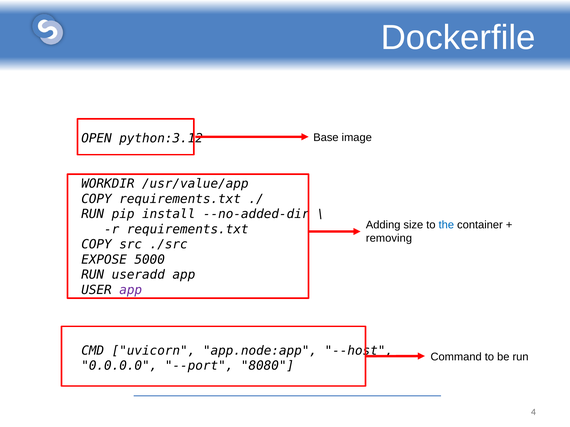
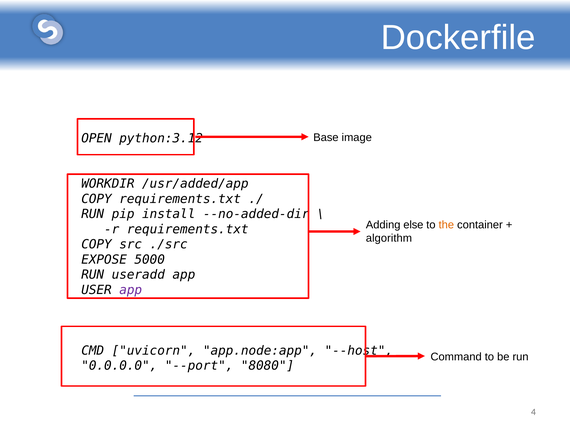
/usr/value/app: /usr/value/app -> /usr/added/app (195, 184)
size: size -> else (413, 225)
the colour: blue -> orange (446, 225)
removing: removing -> algorithm (389, 238)
